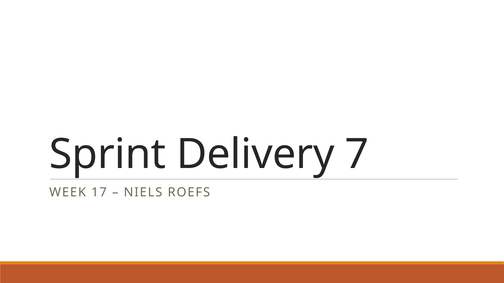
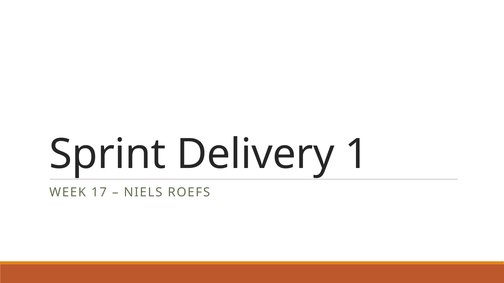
7: 7 -> 1 (357, 154)
